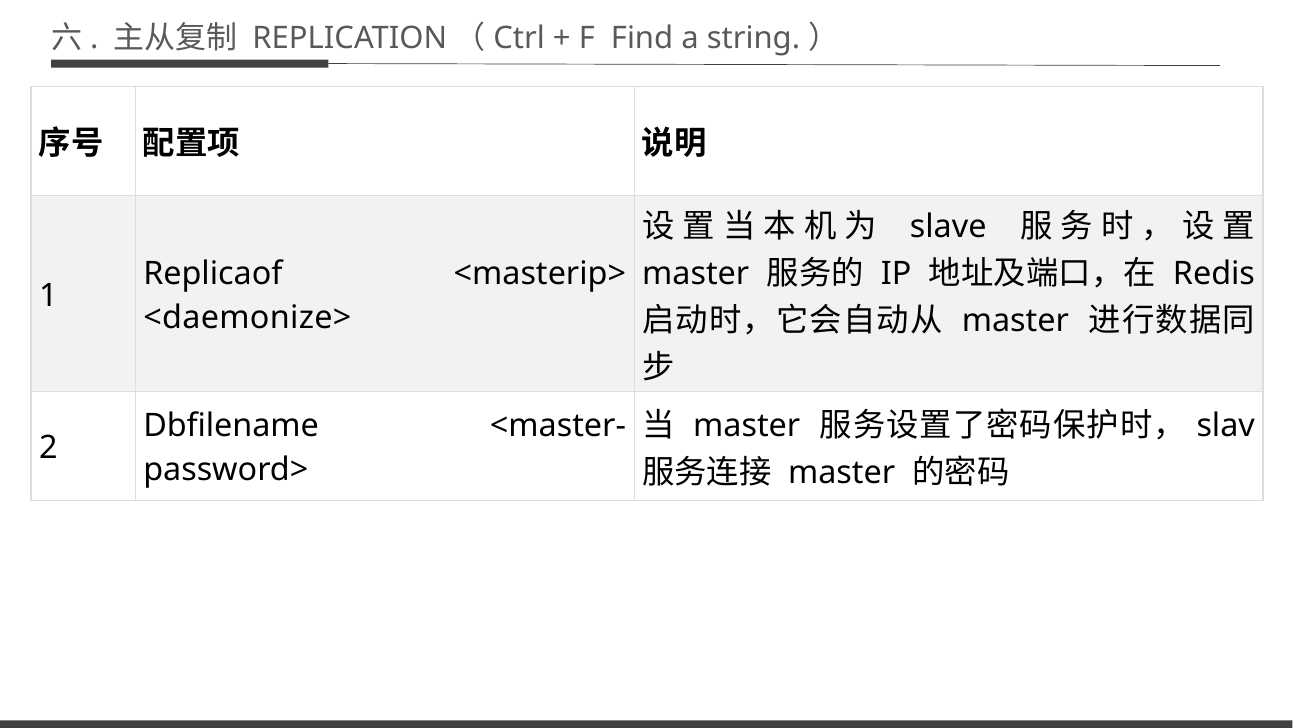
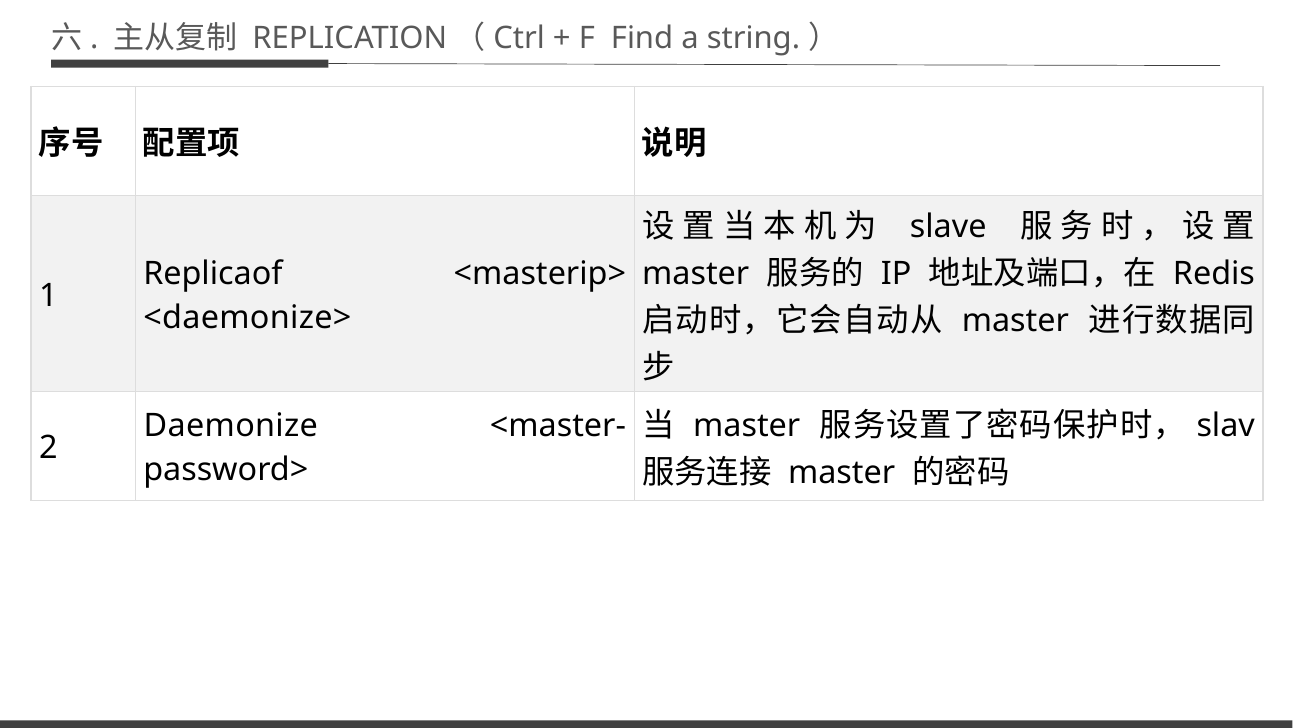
Dbfilename: Dbfilename -> Daemonize (231, 426)
